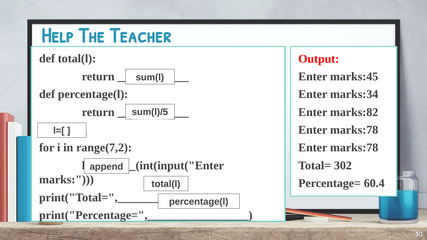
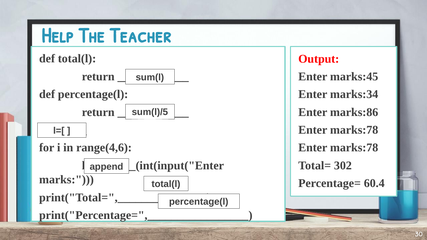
marks:82: marks:82 -> marks:86 (354, 112)
range(7,2: range(7,2 -> range(4,6 (104, 148)
